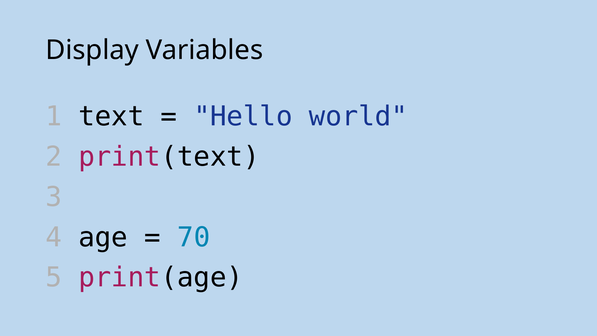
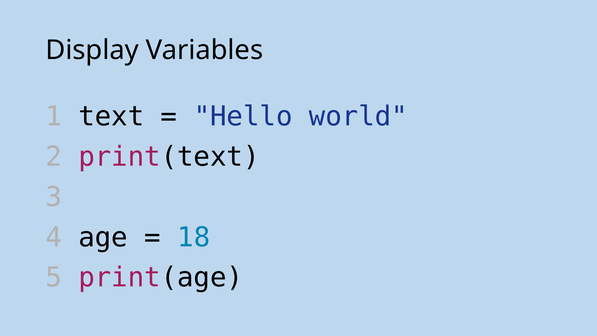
70: 70 -> 18 (194, 237)
